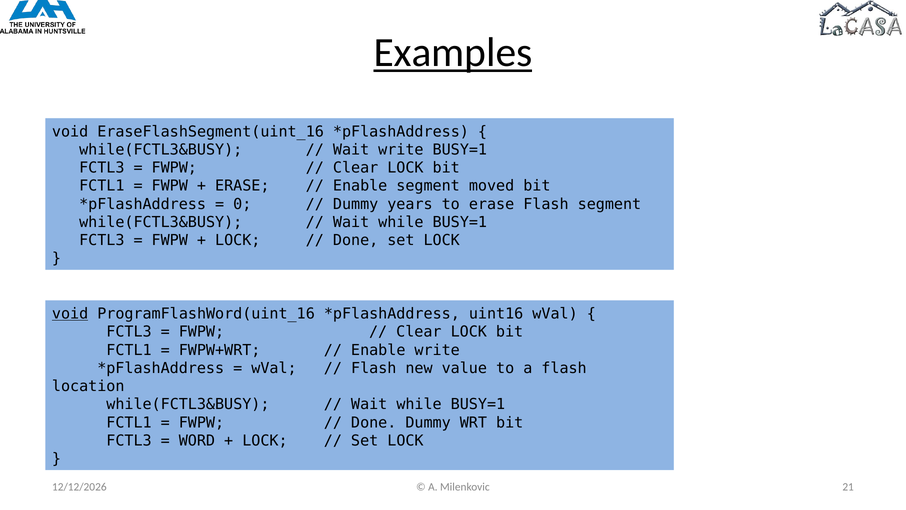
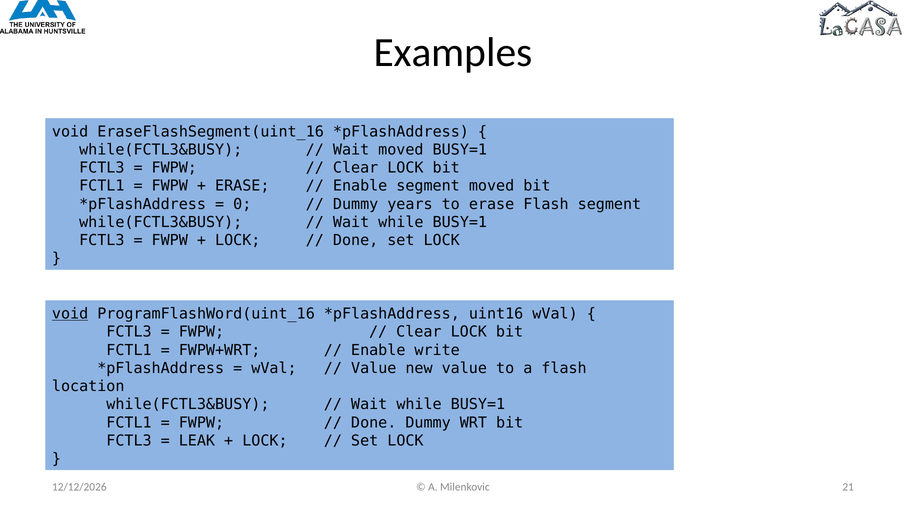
Examples underline: present -> none (453, 53)
Wait write: write -> moved (401, 150)
Flash: Flash -> Value (374, 368)
WORD: WORD -> LEAK (197, 440)
